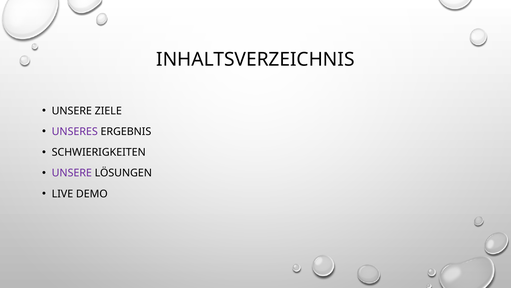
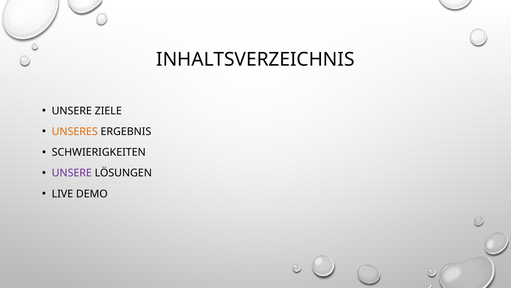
UNSERES colour: purple -> orange (75, 131)
